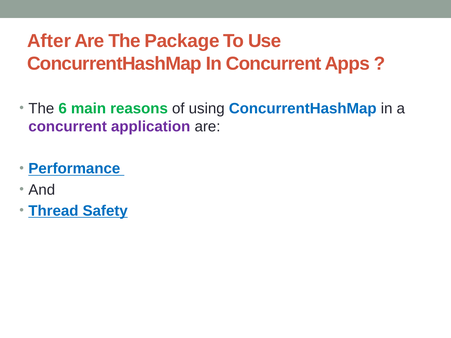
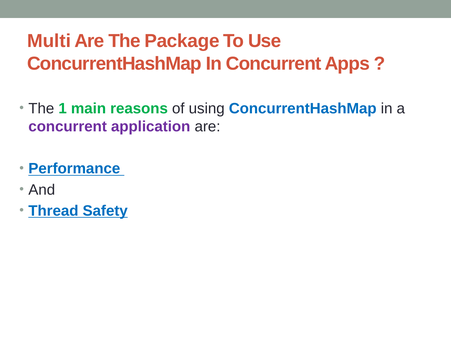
After: After -> Multi (49, 41)
6: 6 -> 1 (63, 109)
